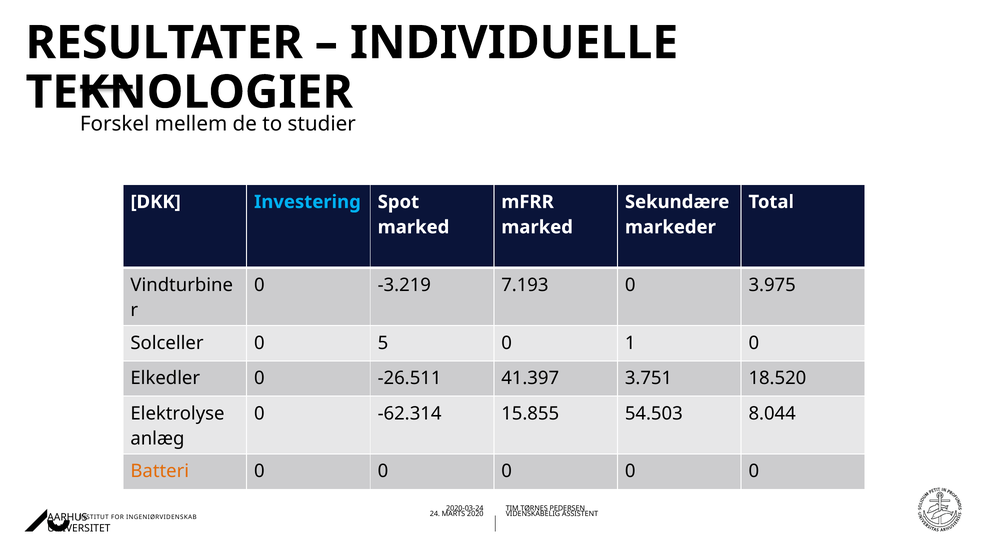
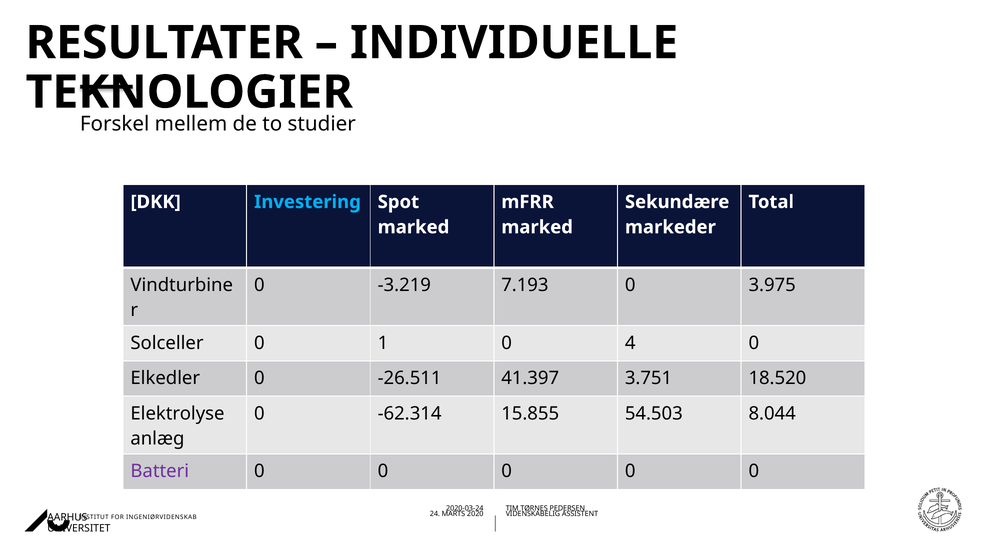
5: 5 -> 1 (383, 343)
1: 1 -> 4 (630, 343)
Batteri colour: orange -> purple (160, 471)
